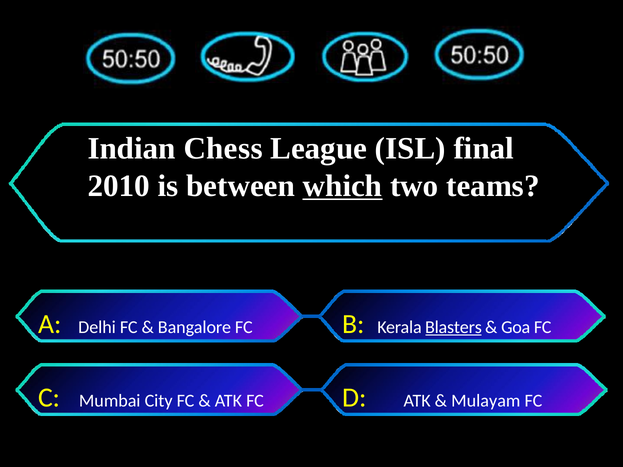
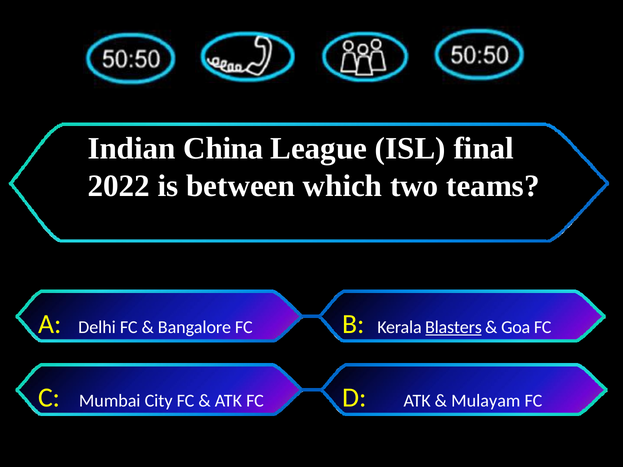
Chess: Chess -> China (223, 149)
2010: 2010 -> 2022 (119, 186)
which underline: present -> none (343, 186)
